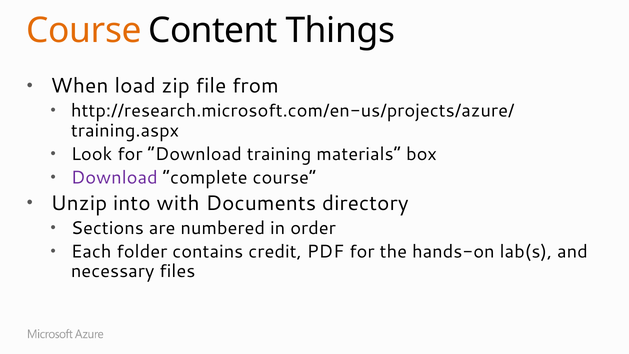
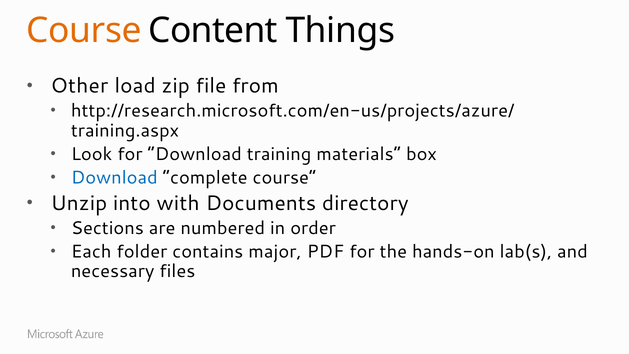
When: When -> Other (79, 86)
Download colour: purple -> blue (114, 178)
credit: credit -> major (275, 251)
